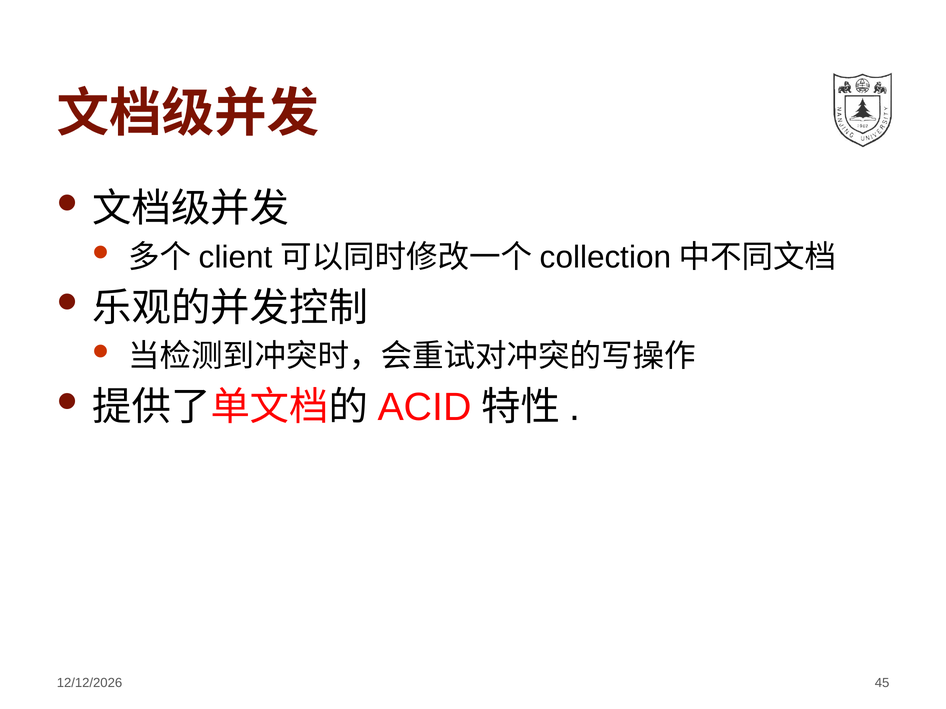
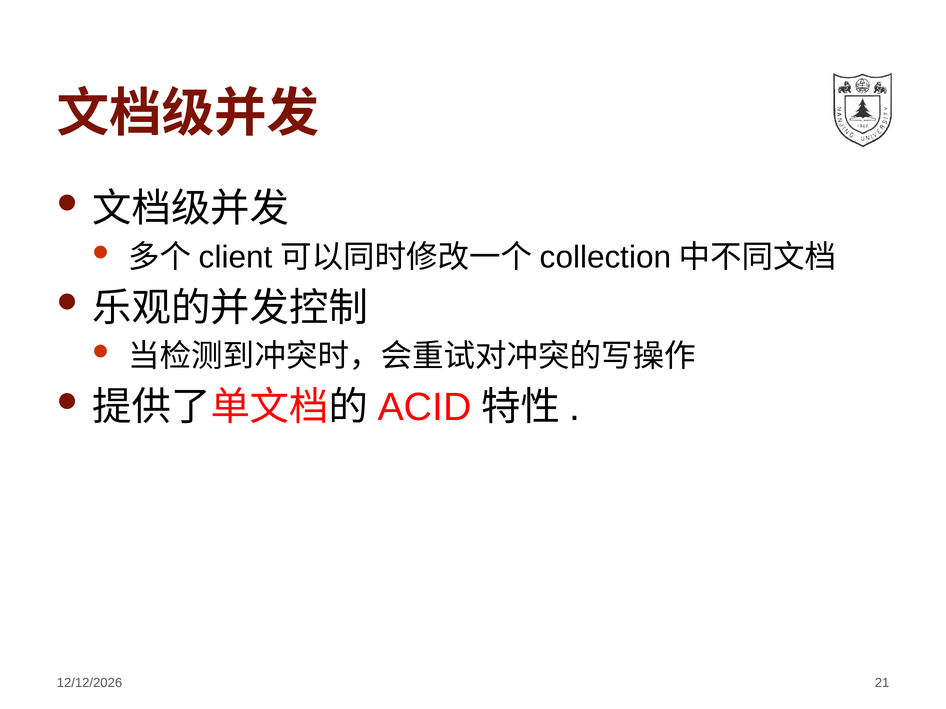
45: 45 -> 21 (882, 683)
